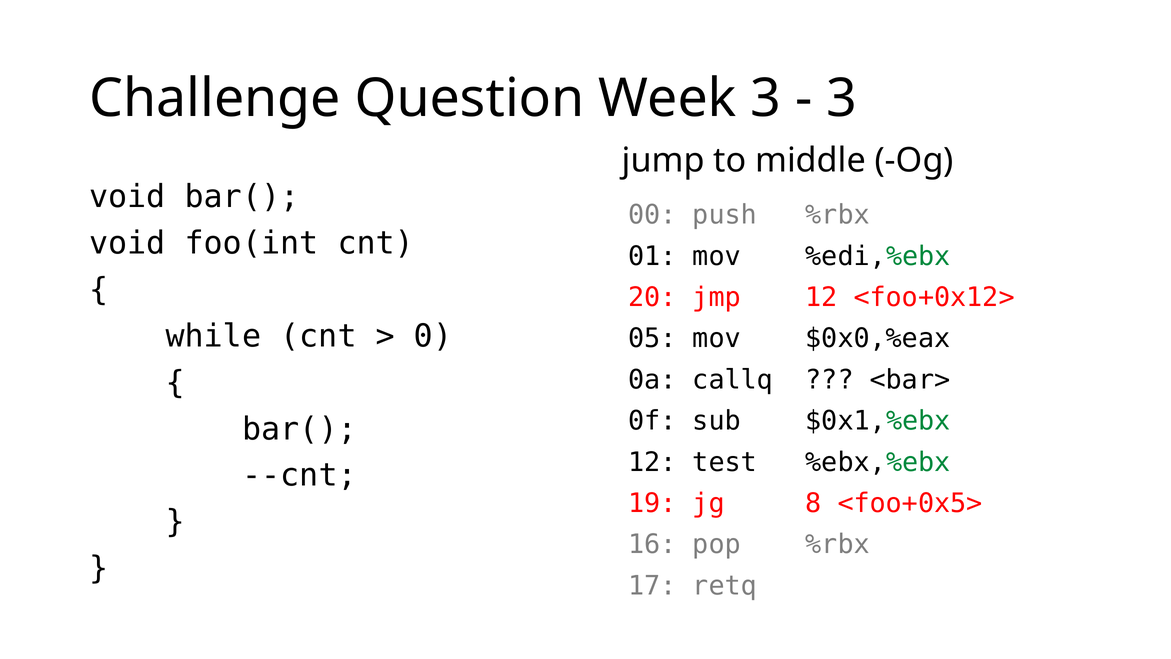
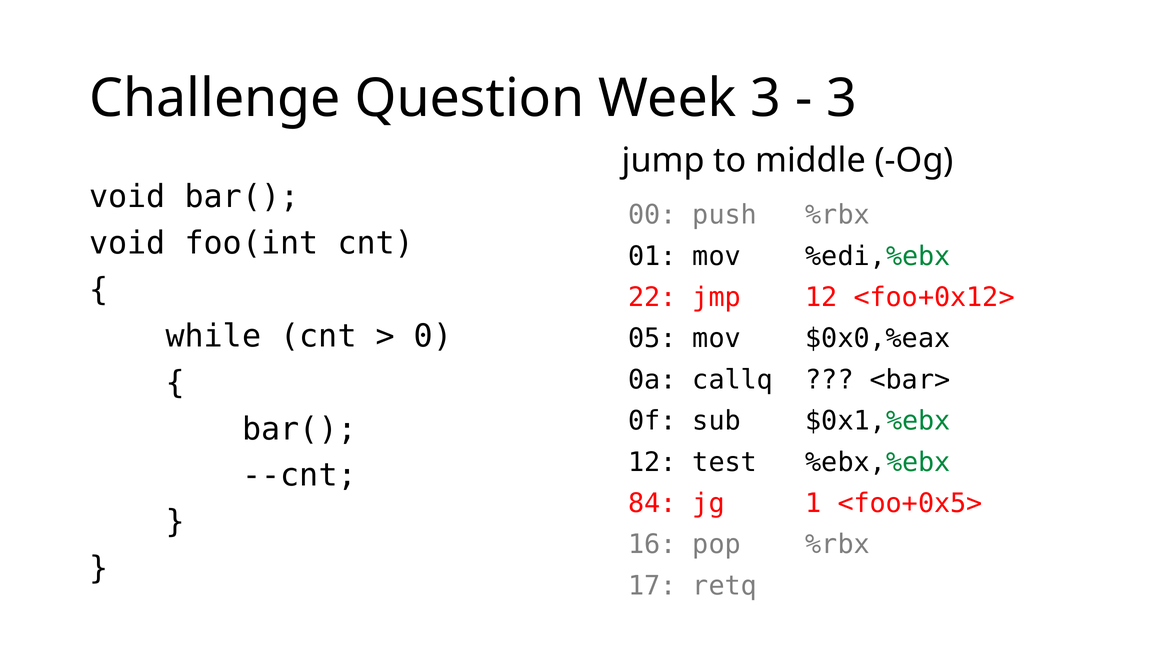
20: 20 -> 22 (652, 297)
19: 19 -> 84 (652, 503)
8: 8 -> 1 (813, 503)
